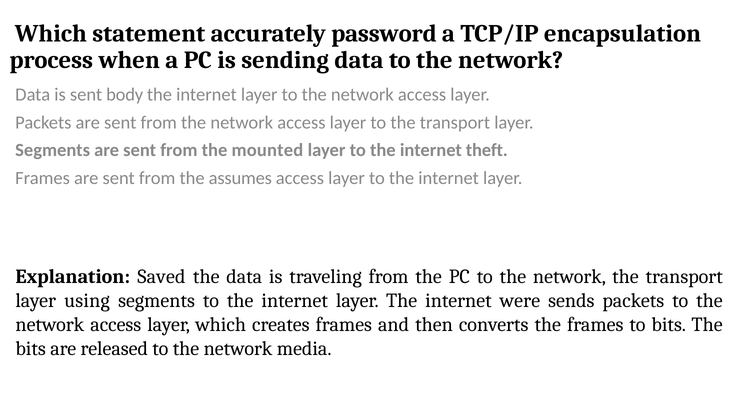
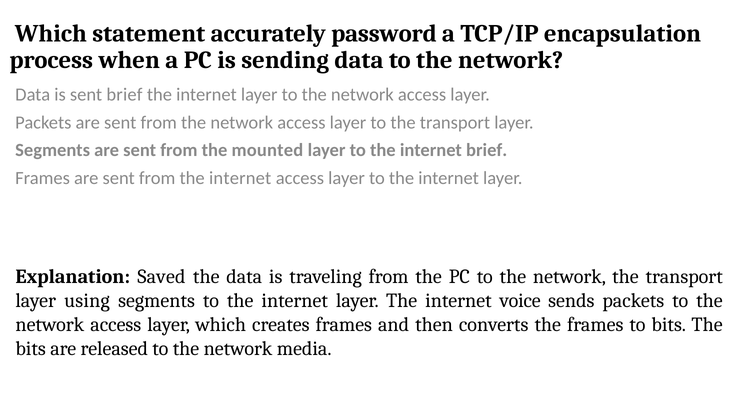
sent body: body -> brief (124, 95)
internet theft: theft -> brief (487, 150)
from the assumes: assumes -> internet (240, 178)
were: were -> voice (520, 301)
